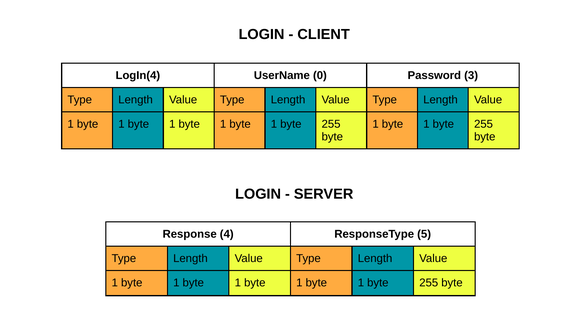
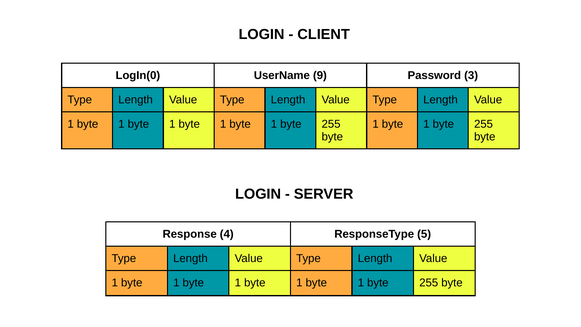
LogIn(4: LogIn(4 -> LogIn(0 (138, 75)
0: 0 -> 9 (320, 75)
